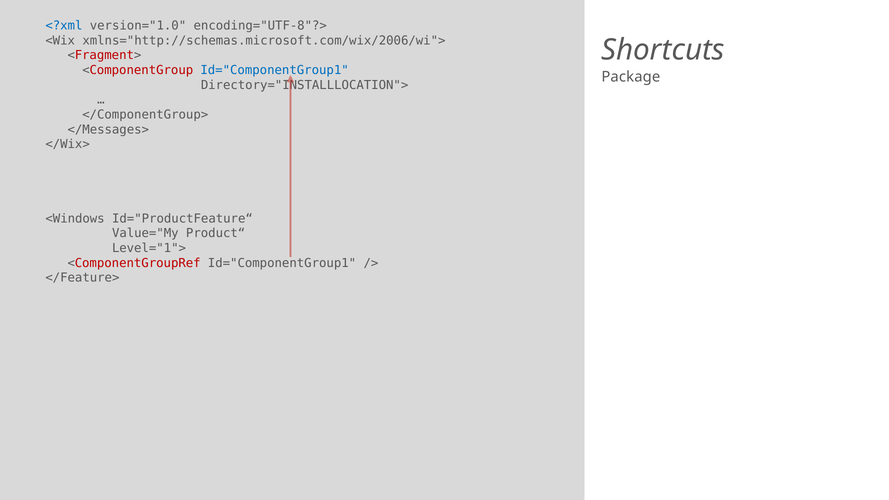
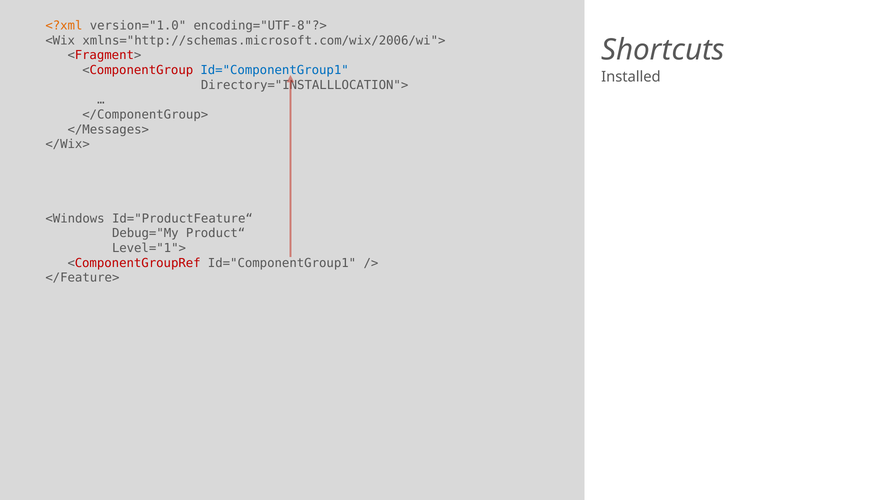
<?xml colour: blue -> orange (64, 26)
Package: Package -> Installed (631, 77)
Value="My: Value="My -> Debug="My (145, 233)
